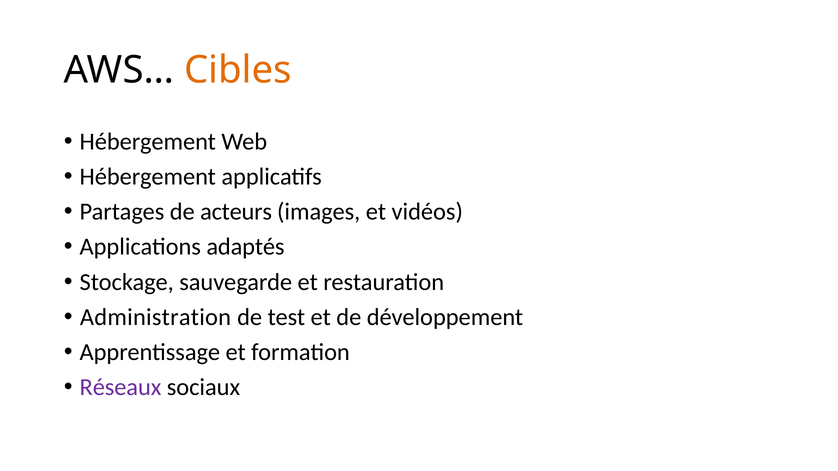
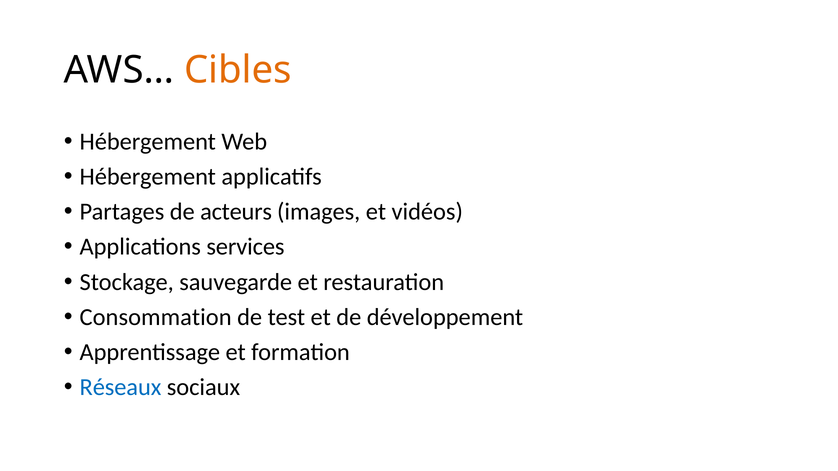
adaptés: adaptés -> services (245, 247)
Administration: Administration -> Consommation (156, 317)
Réseaux colour: purple -> blue (120, 388)
